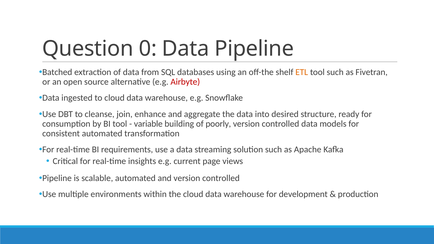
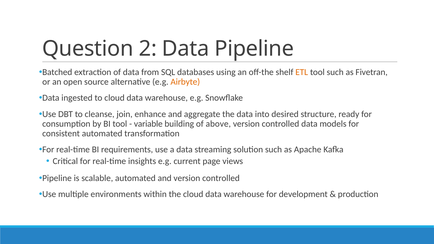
0: 0 -> 2 (148, 49)
Airbyte colour: red -> orange (185, 82)
poorly: poorly -> above (218, 124)
